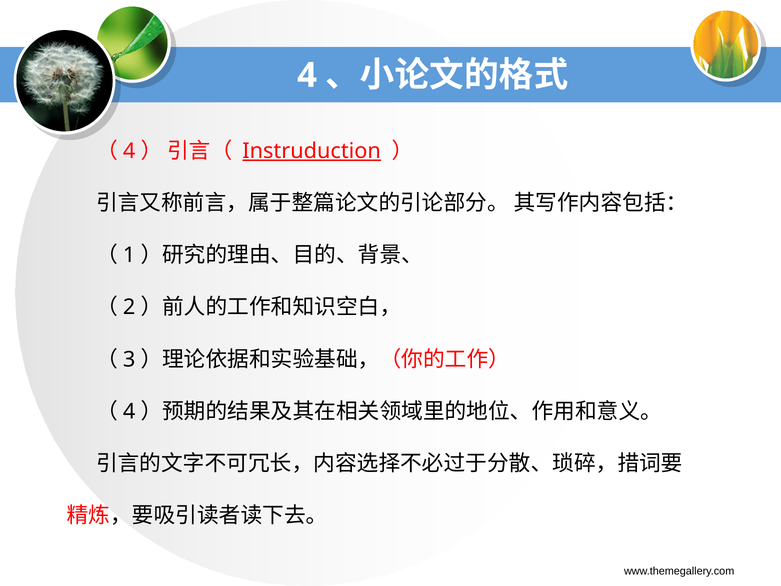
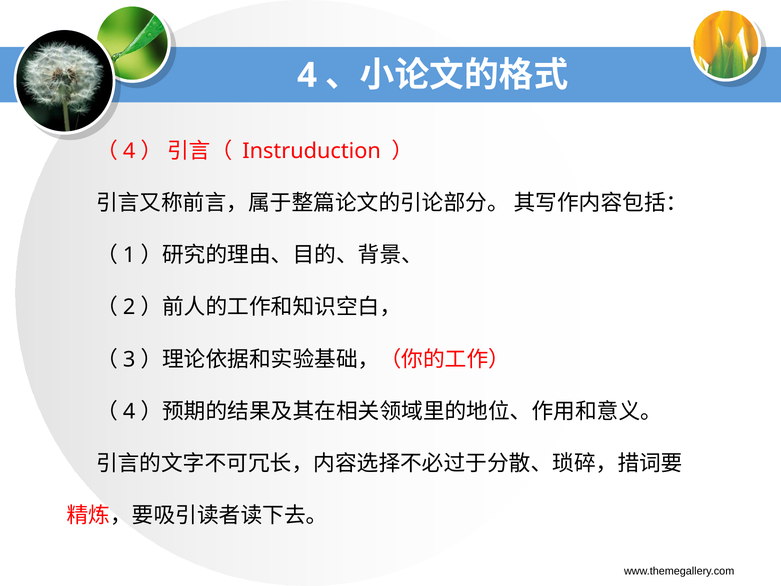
Instruduction underline: present -> none (312, 151)
